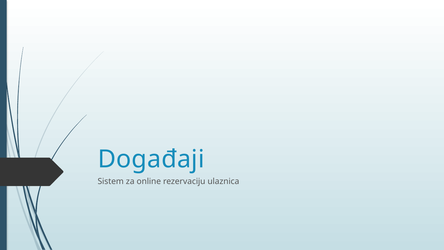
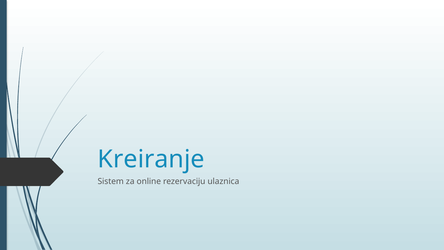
Događaji: Događaji -> Kreiranje (151, 159)
